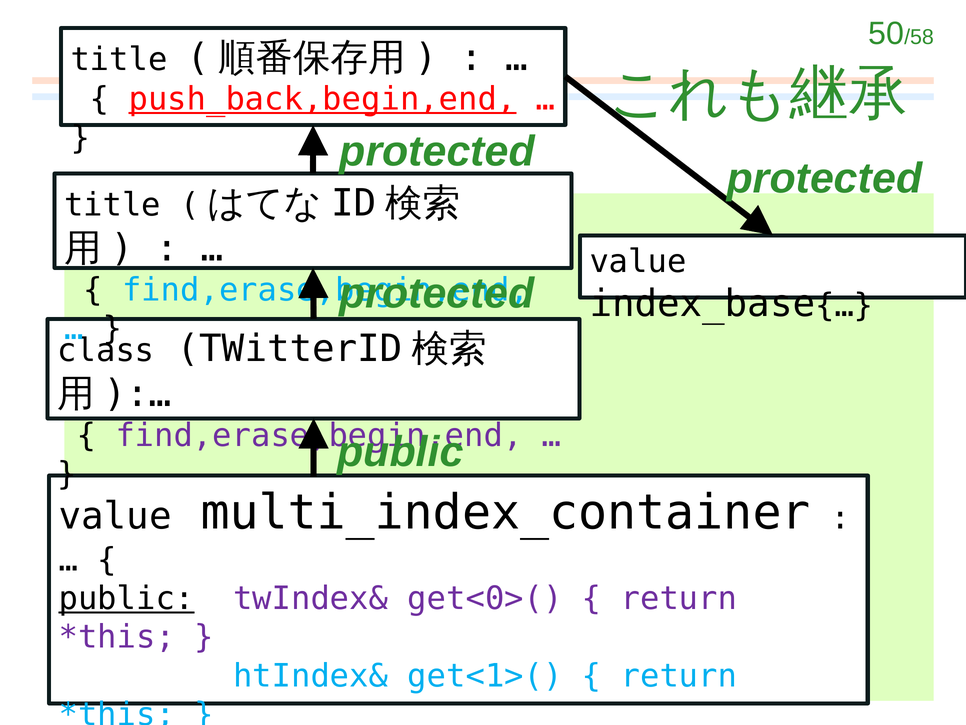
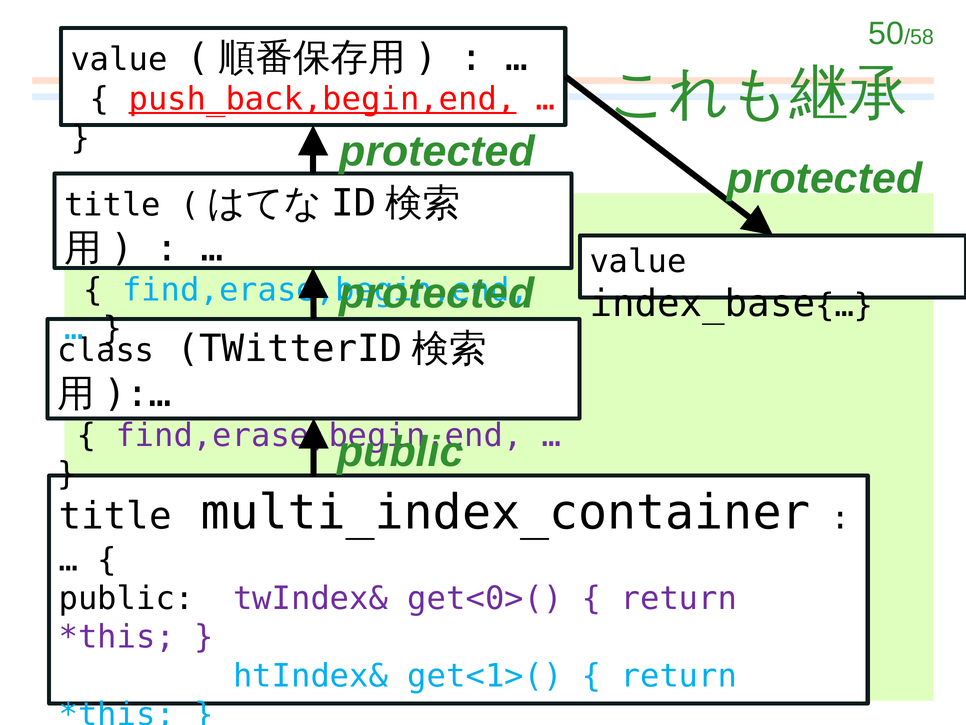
title: title -> value (119, 60)
value: value -> title (115, 516)
public underline: present -> none (127, 598)
